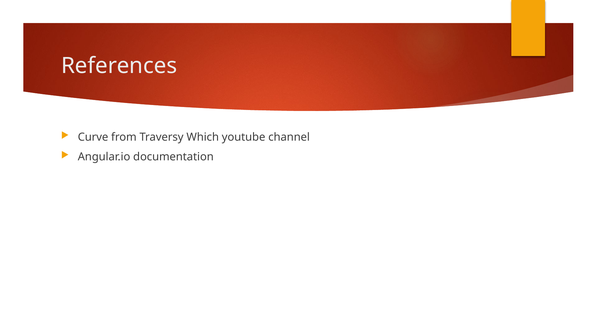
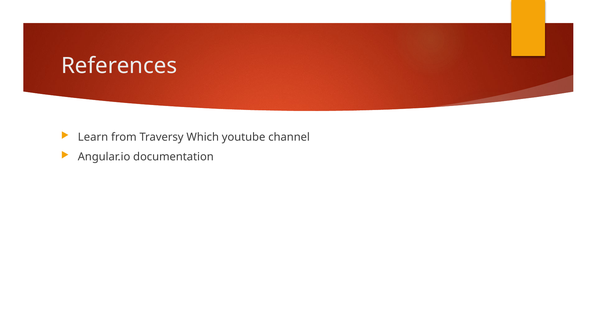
Curve: Curve -> Learn (93, 137)
